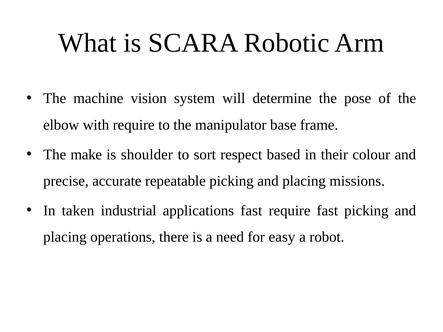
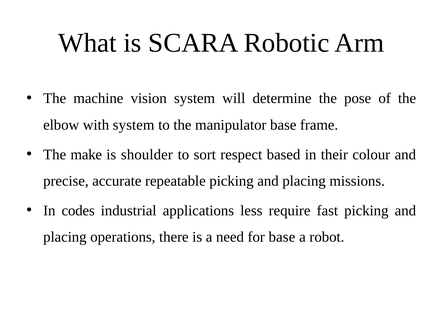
with require: require -> system (134, 125)
taken: taken -> codes (78, 211)
applications fast: fast -> less (251, 211)
for easy: easy -> base (282, 237)
